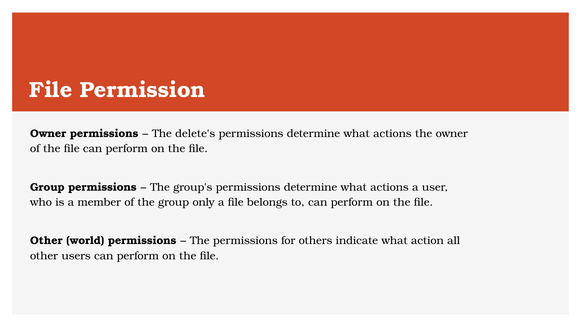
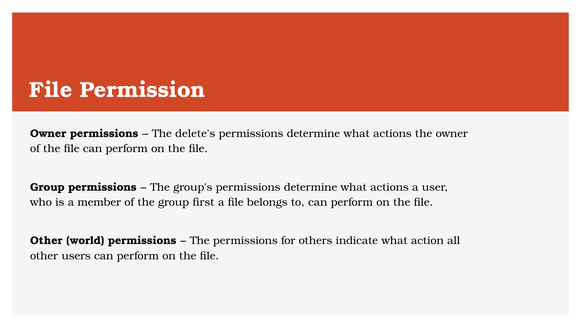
only: only -> first (203, 202)
